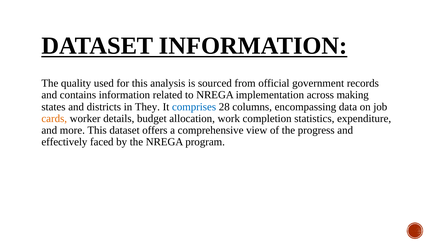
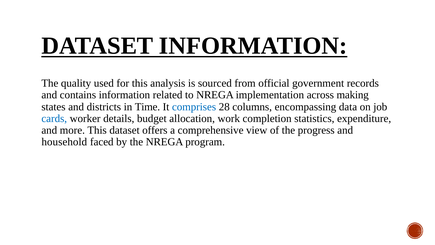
They: They -> Time (147, 107)
cards colour: orange -> blue (54, 118)
effectively: effectively -> household (64, 142)
